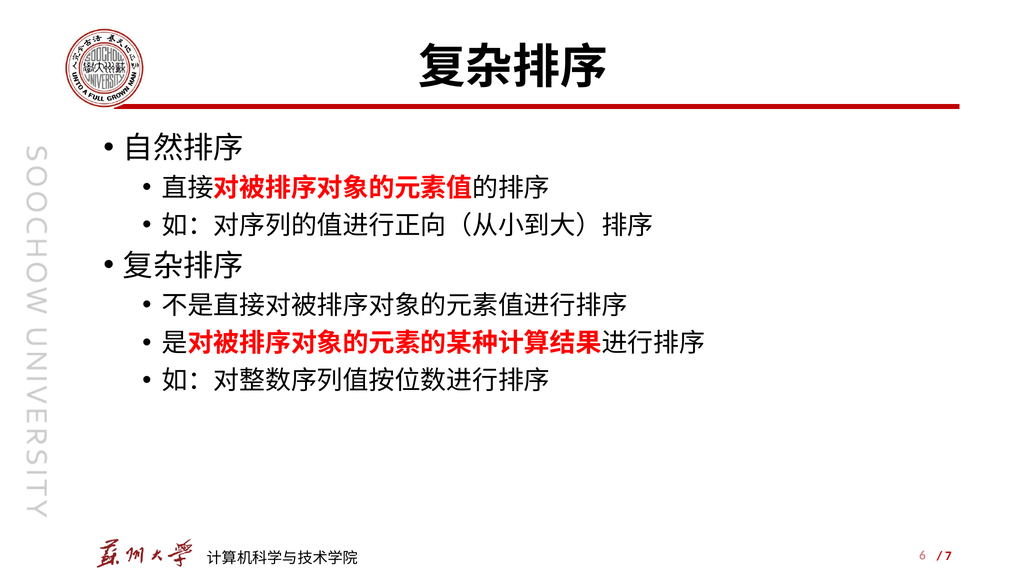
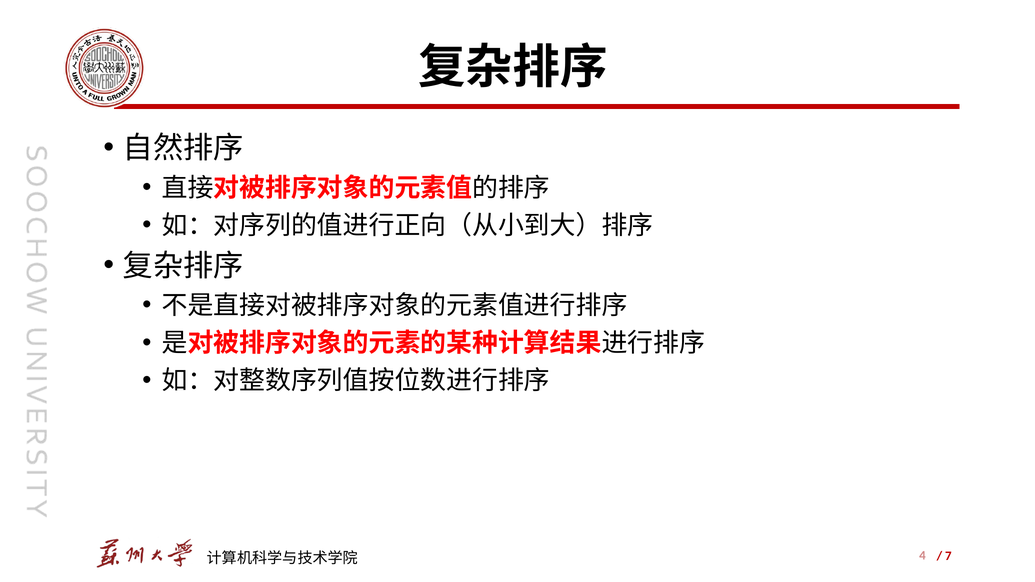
6: 6 -> 4 (923, 556)
